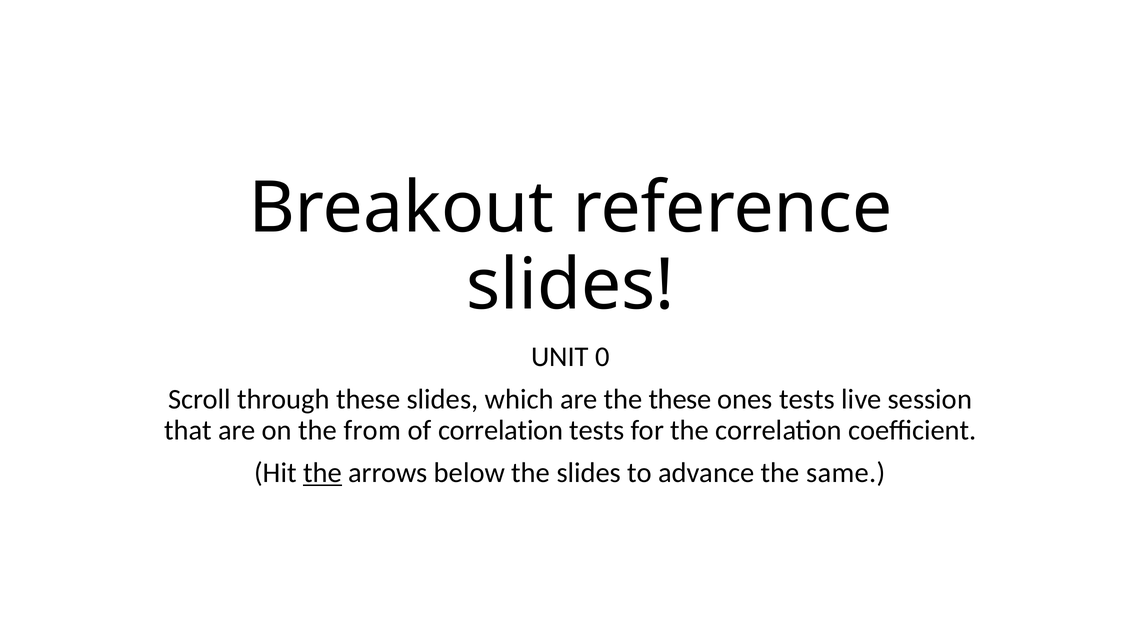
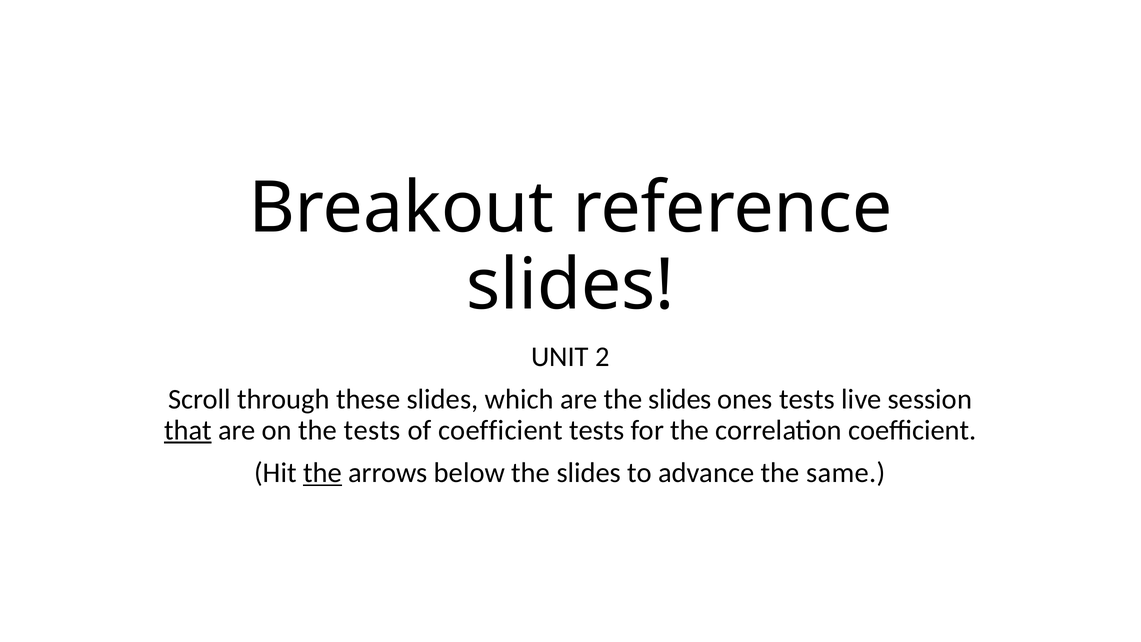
0: 0 -> 2 (603, 357)
are the these: these -> slides (680, 399)
that underline: none -> present (188, 430)
the from: from -> tests (372, 430)
of correlation: correlation -> coefficient (500, 430)
